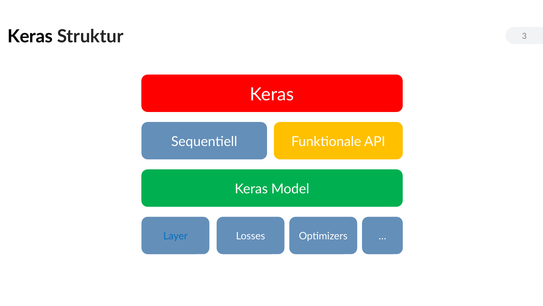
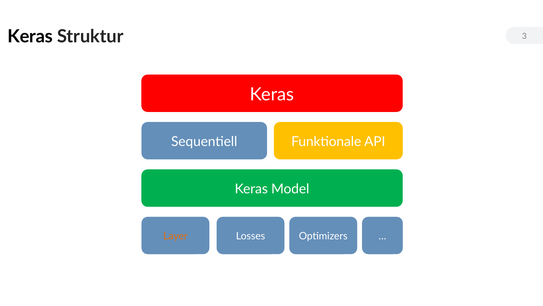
Layer colour: blue -> orange (175, 236)
